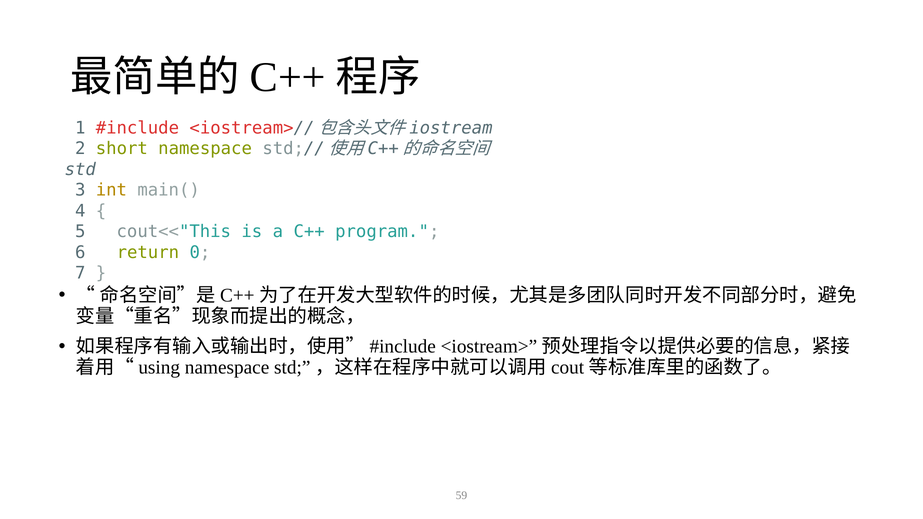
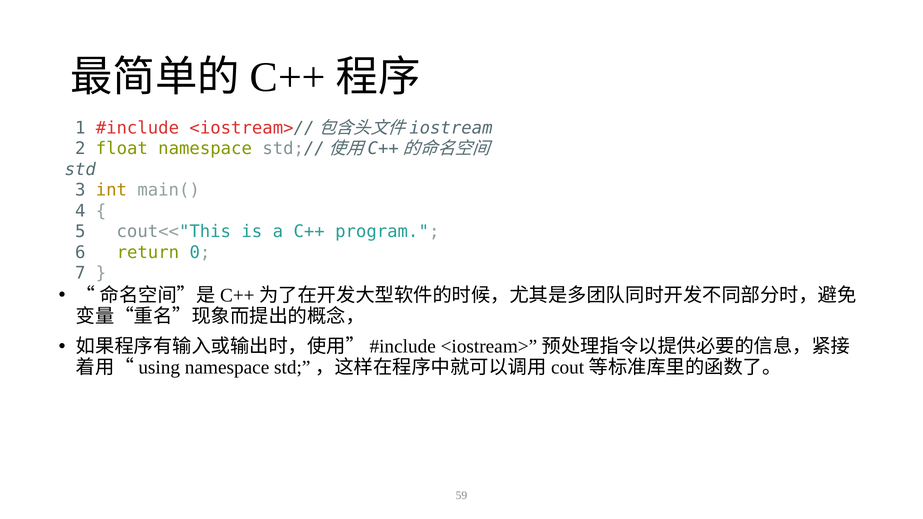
short: short -> float (122, 149)
